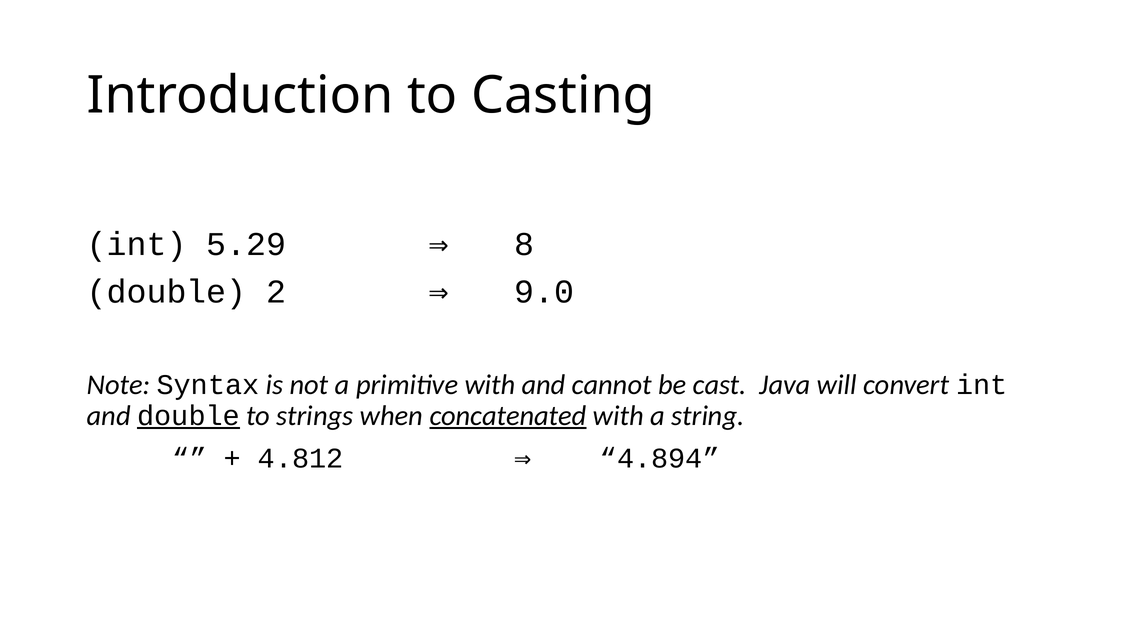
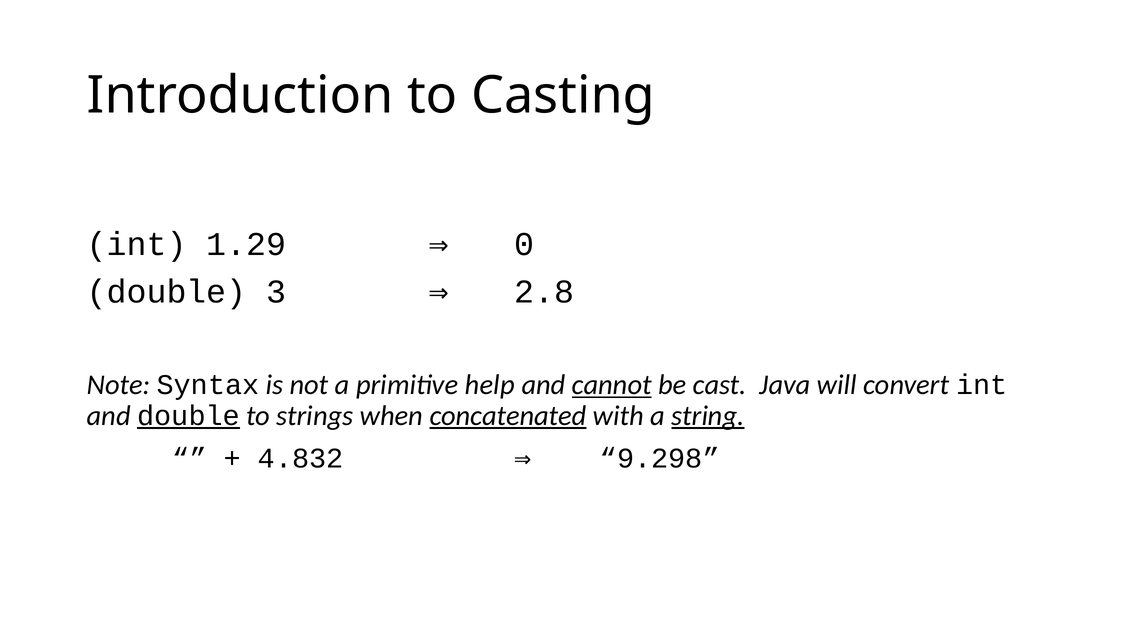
5.29: 5.29 -> 1.29 (246, 244)
8: 8 -> 0 (524, 244)
2: 2 -> 3 (276, 292)
9.0: 9.0 -> 2.8 (544, 292)
primitive with: with -> help (490, 385)
cannot underline: none -> present (612, 385)
string underline: none -> present (708, 416)
4.812: 4.812 -> 4.832 (301, 458)
4.894: 4.894 -> 9.298 (660, 458)
